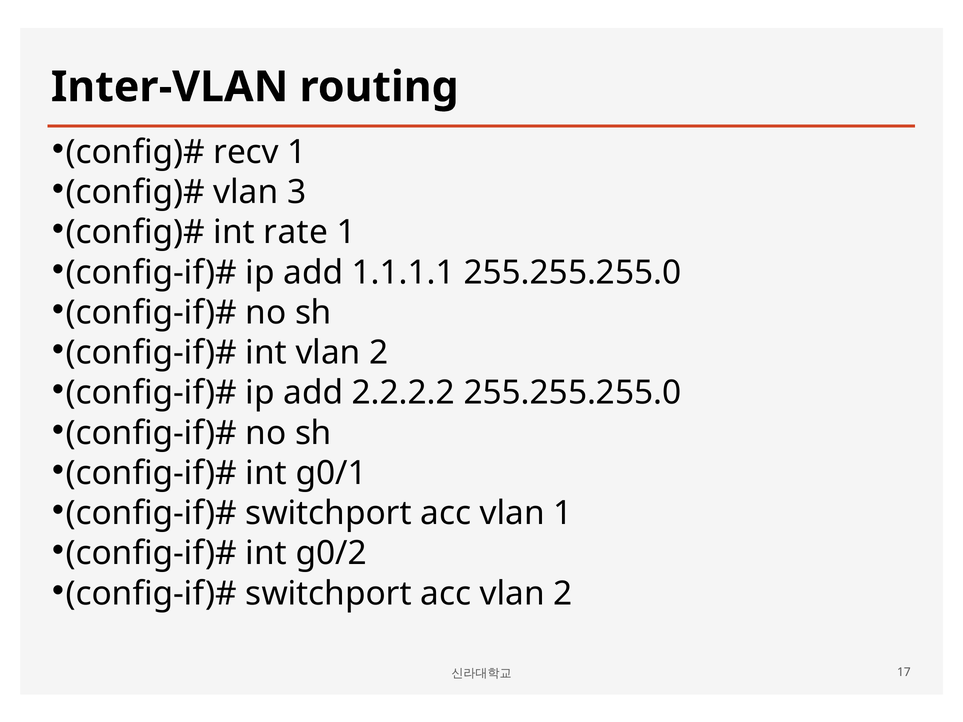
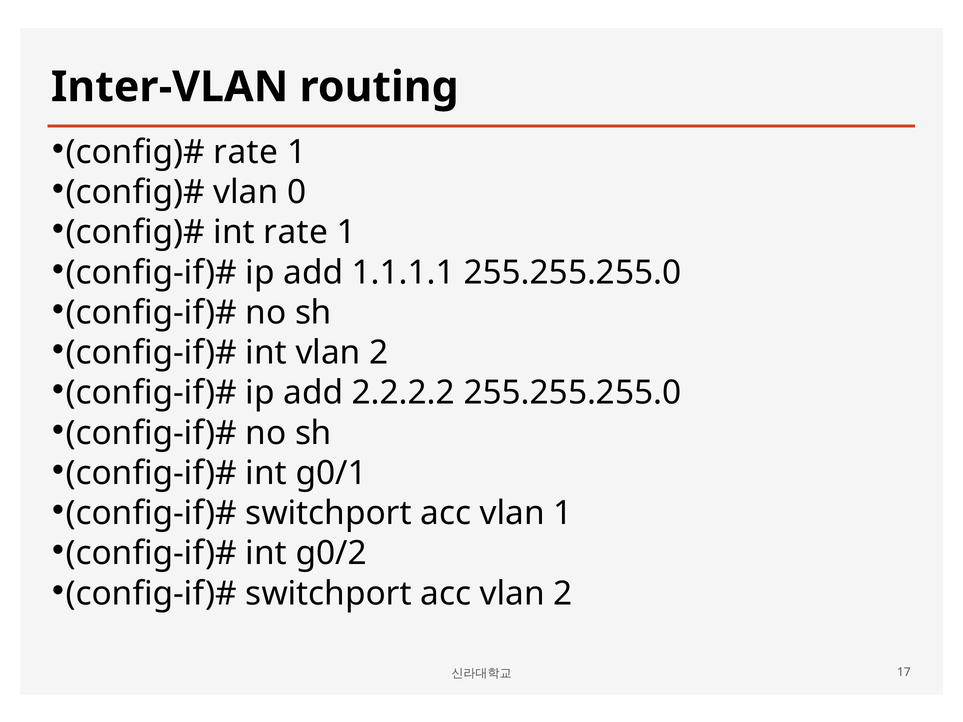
recv: recv -> rate (246, 152)
3: 3 -> 0 (297, 192)
